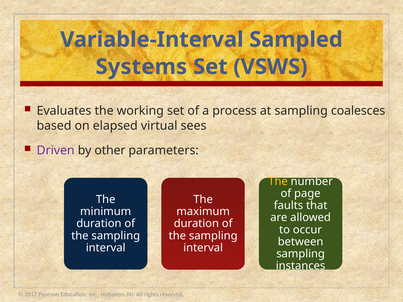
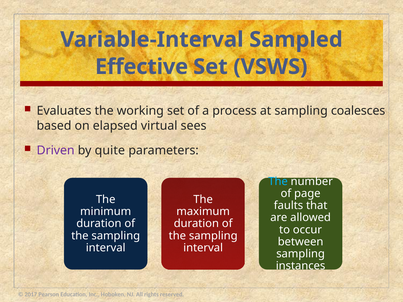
Systems: Systems -> Effective (142, 67)
other: other -> quite (110, 151)
The colour: yellow -> light blue (278, 181)
